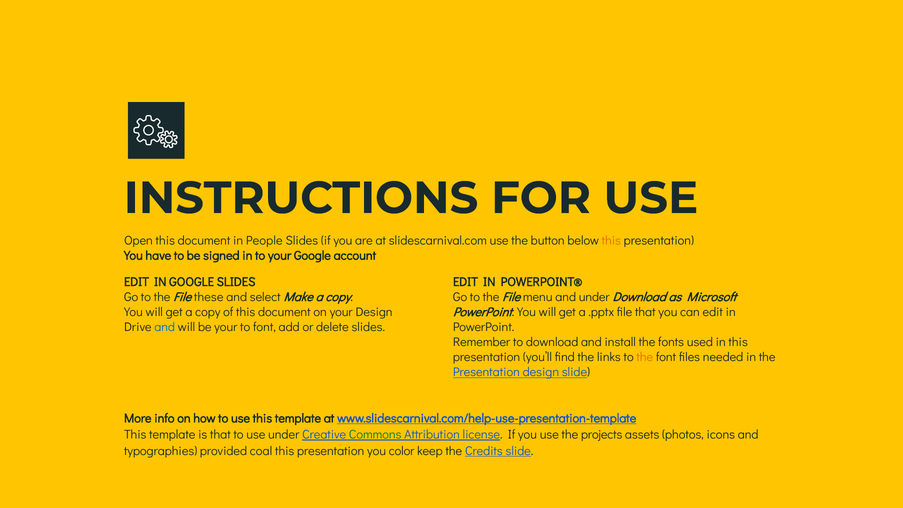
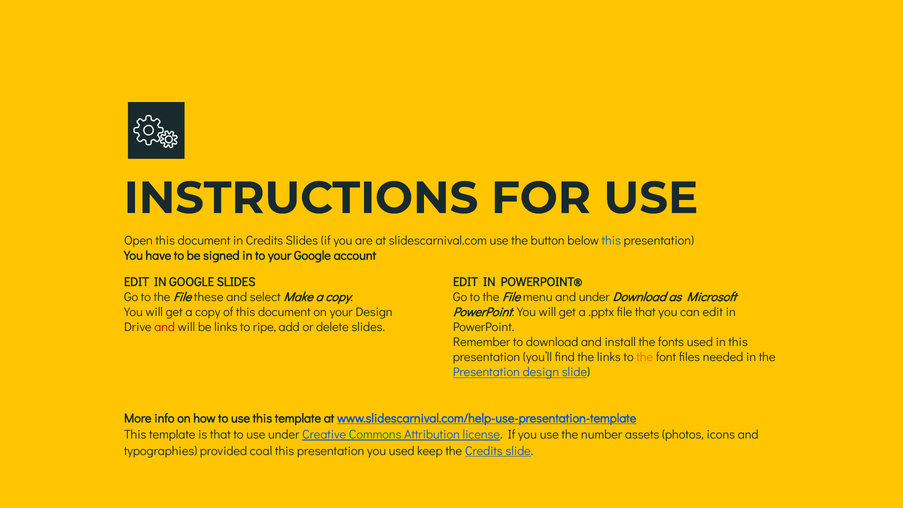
in People: People -> Credits (264, 240)
this colour: orange -> blue (611, 240)
and colour: blue -> red (165, 327)
be your: your -> links (226, 327)
to font: font -> ripe (265, 327)
projects: projects -> number (602, 435)
you color: color -> used (402, 451)
